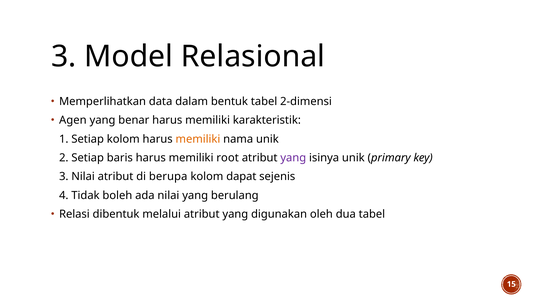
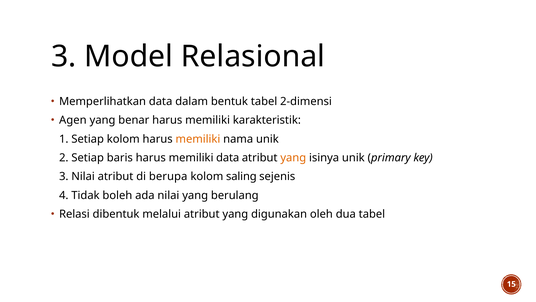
memiliki root: root -> data (228, 158)
yang colour: purple -> orange (293, 158)
dapat: dapat -> saling (241, 176)
